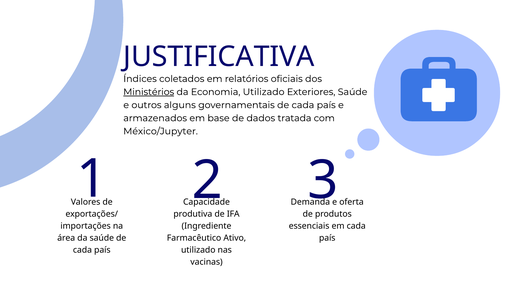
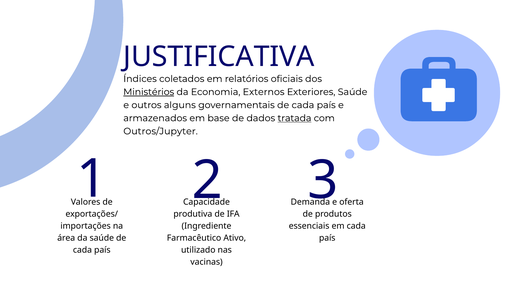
Economia Utilizado: Utilizado -> Externos (264, 92)
tratada underline: none -> present (294, 118)
México/Jupyter: México/Jupyter -> Outros/Jupyter (161, 131)
